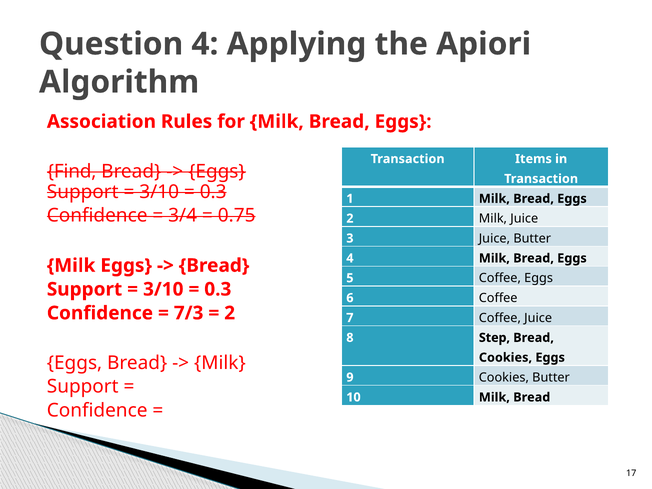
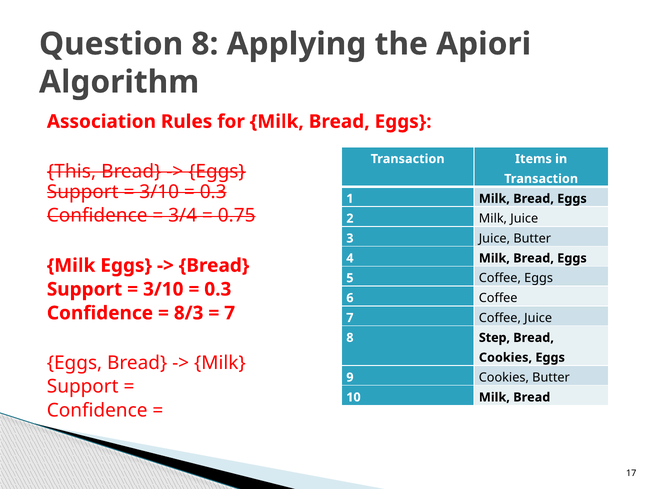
Question 4: 4 -> 8 (205, 44)
Find: Find -> This (71, 171)
7/3: 7/3 -> 8/3 (189, 313)
2: 2 -> 7 (230, 313)
